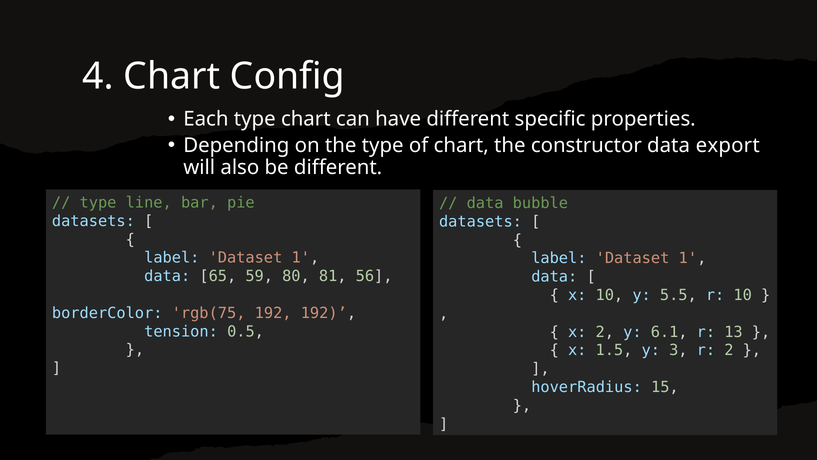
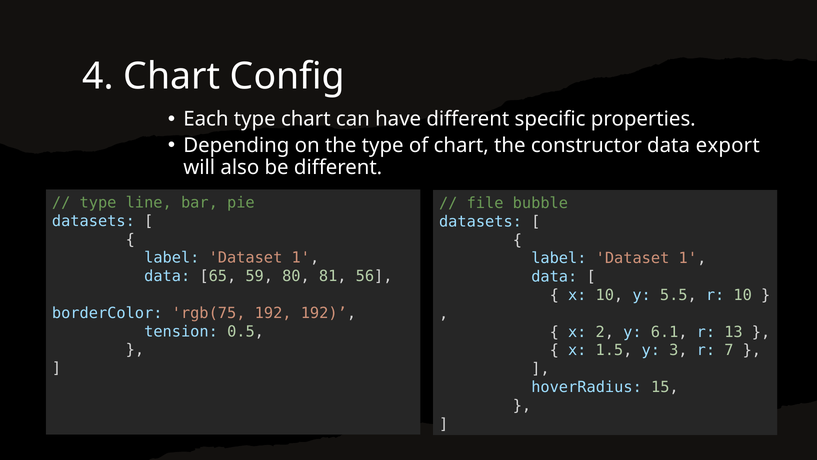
data: data -> file (485, 203)
r 2: 2 -> 7 (729, 350)
